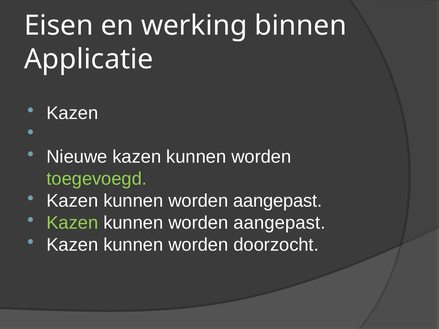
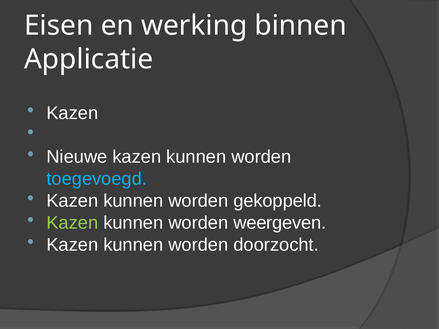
toegevoegd colour: light green -> light blue (97, 179)
aangepast: aangepast -> gekoppeld (278, 201)
aangepast: aangepast -> weergeven (280, 223)
